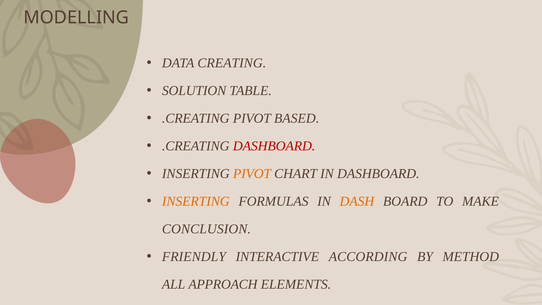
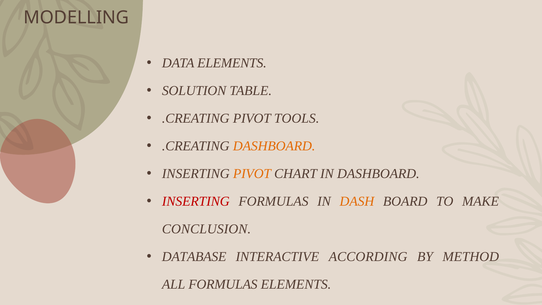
DATA CREATING: CREATING -> ELEMENTS (232, 63)
BASED: BASED -> TOOLS (297, 118)
DASHBOARD colour: red -> orange (274, 146)
INSERTING colour: orange -> red (196, 201)
FRIENDLY: FRIENDLY -> DATABASE (194, 257)
ALL APPROACH: APPROACH -> FORMULAS (223, 284)
